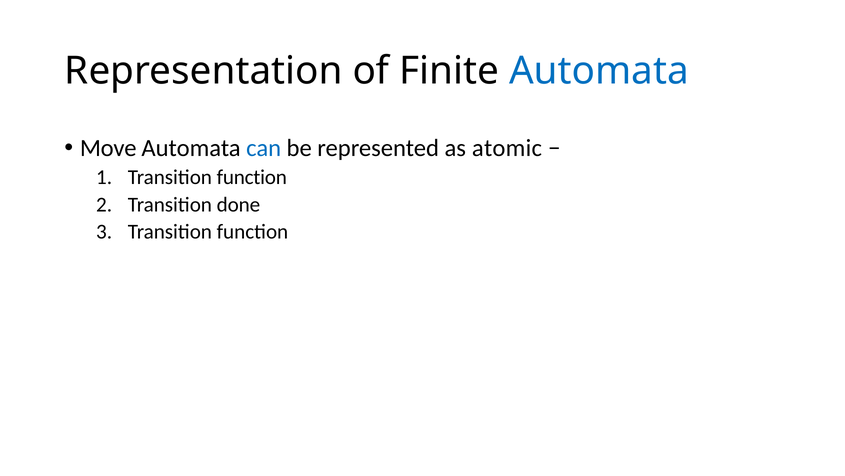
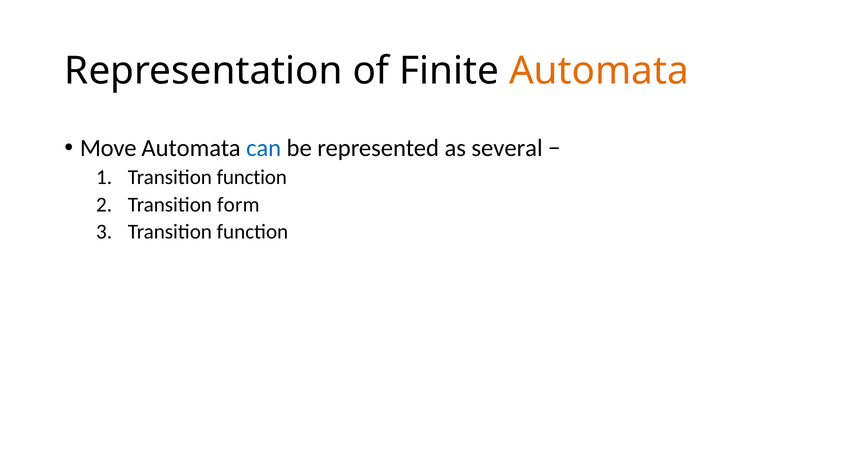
Automata colour: blue -> orange (599, 71)
atomic: atomic -> several (507, 148)
done: done -> form (238, 204)
